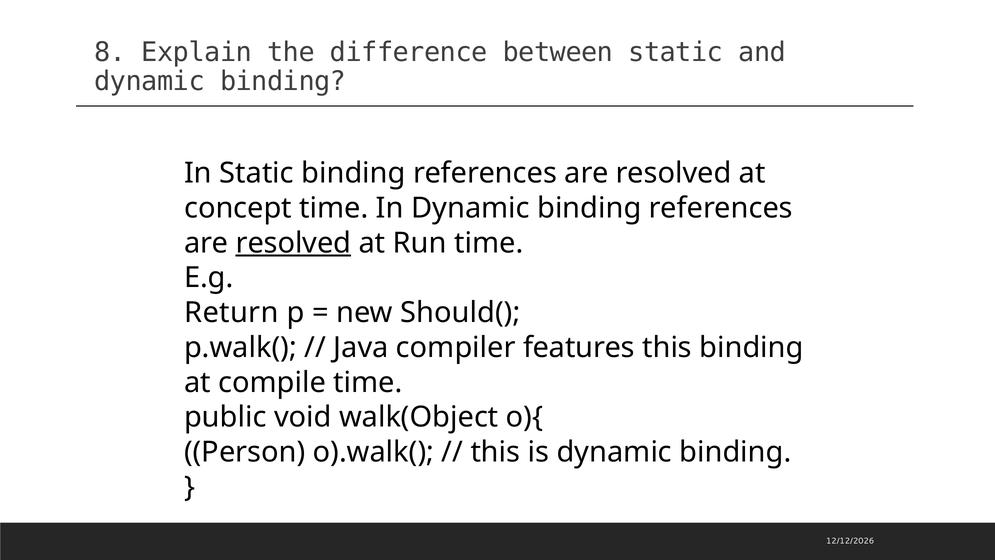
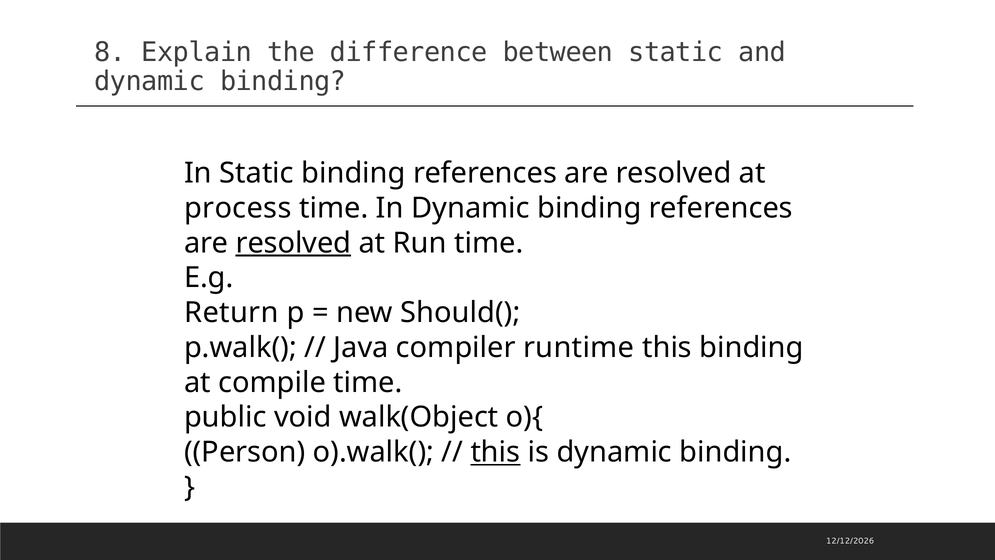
concept: concept -> process (238, 208)
features: features -> runtime (579, 347)
this underline: none -> present (495, 452)
